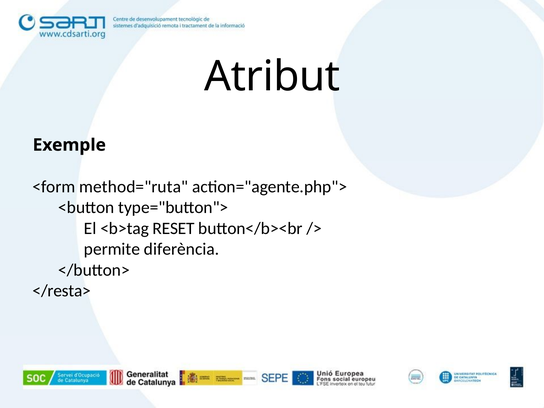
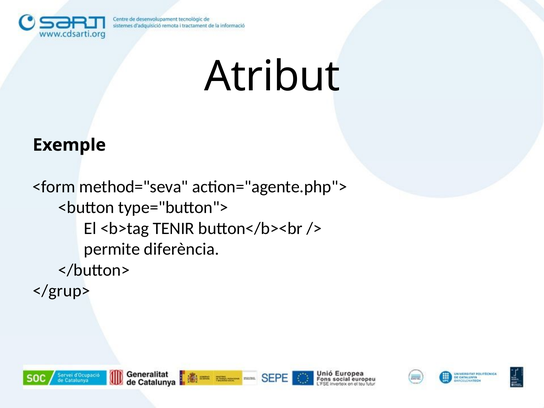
method="ruta: method="ruta -> method="seva (134, 187)
RESET: RESET -> TENIR (174, 228)
</resta>: </resta> -> </grup> (62, 291)
